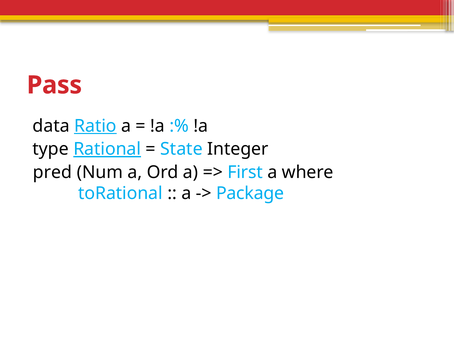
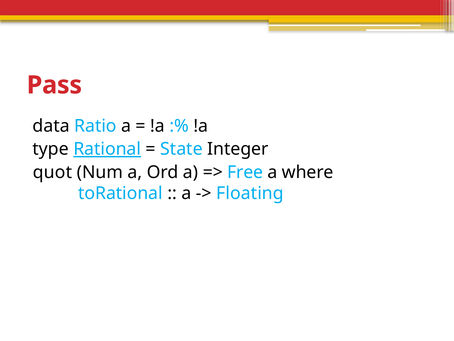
Ratio underline: present -> none (95, 126)
pred: pred -> quot (52, 172)
First: First -> Free (245, 172)
Package: Package -> Floating (250, 193)
